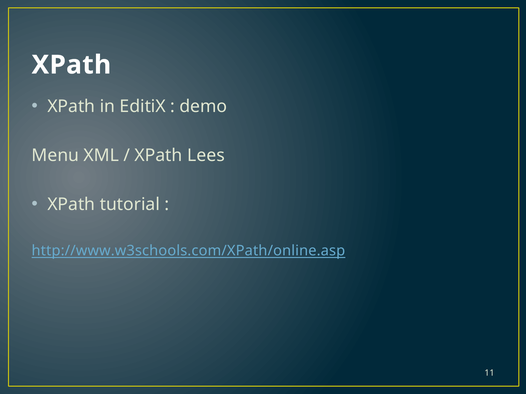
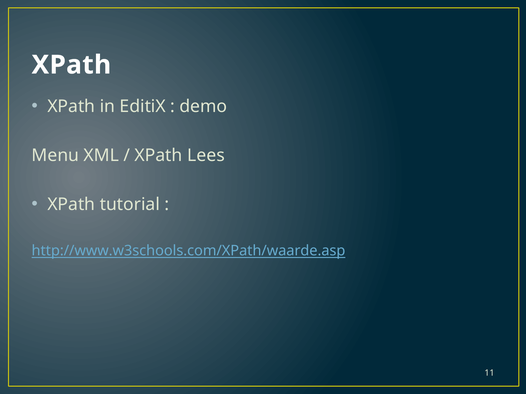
http://www.w3schools.com/XPath/online.asp: http://www.w3schools.com/XPath/online.asp -> http://www.w3schools.com/XPath/waarde.asp (188, 251)
